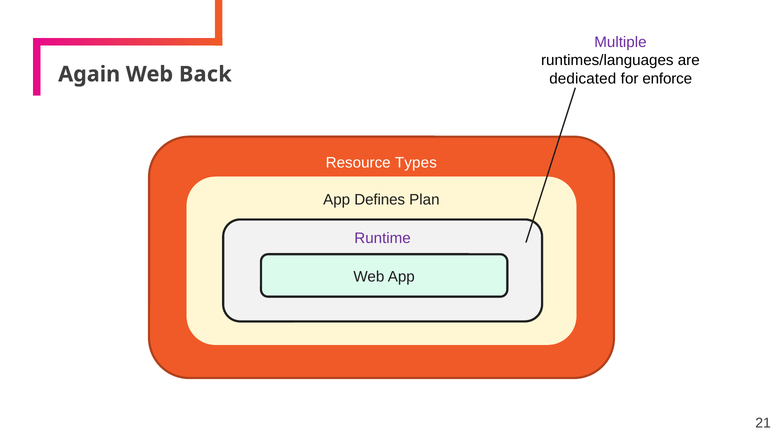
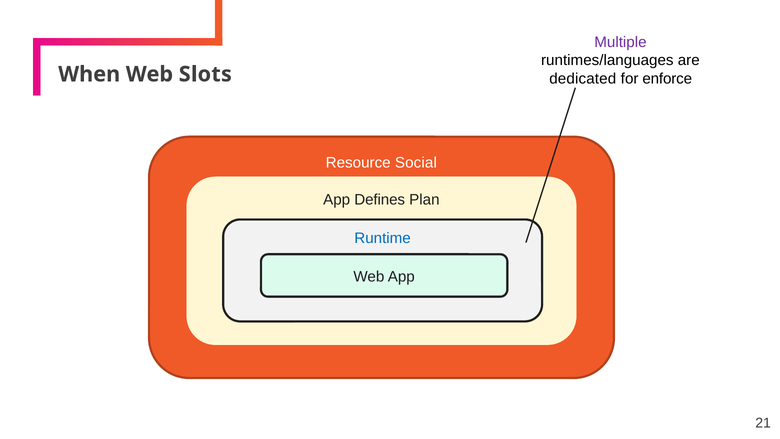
Again: Again -> When (89, 74)
Back: Back -> Slots (205, 74)
Types: Types -> Social (416, 162)
Runtime colour: purple -> blue (383, 238)
